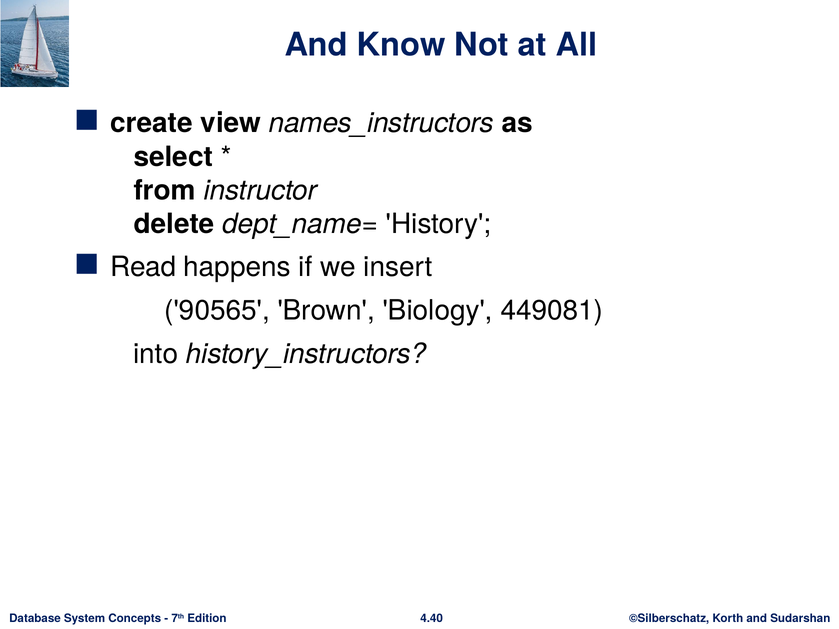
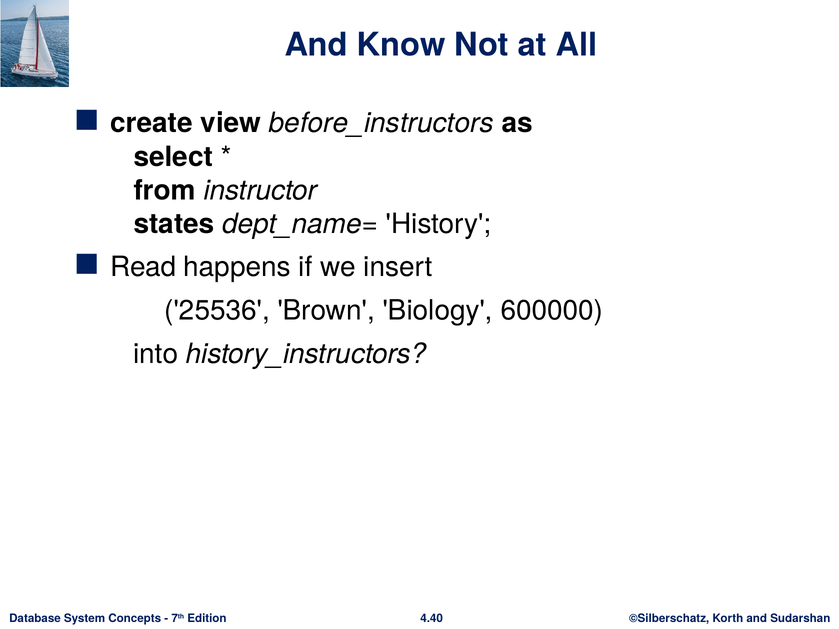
names_instructors: names_instructors -> before_instructors (381, 123)
delete: delete -> states (174, 224)
90565: 90565 -> 25536 (217, 311)
449081: 449081 -> 600000 (552, 311)
